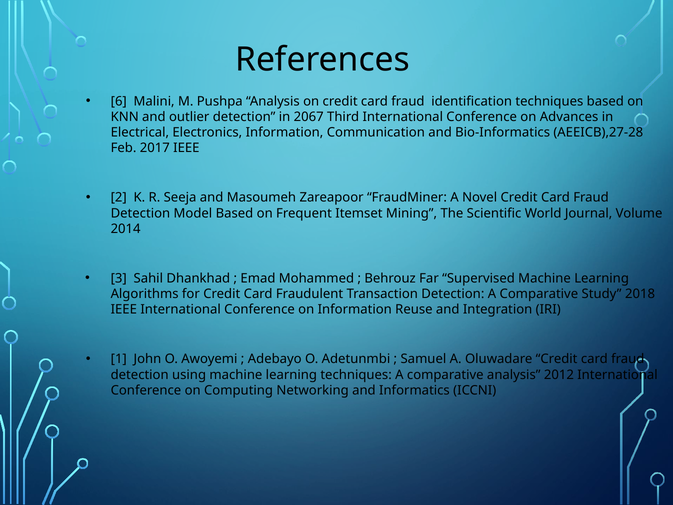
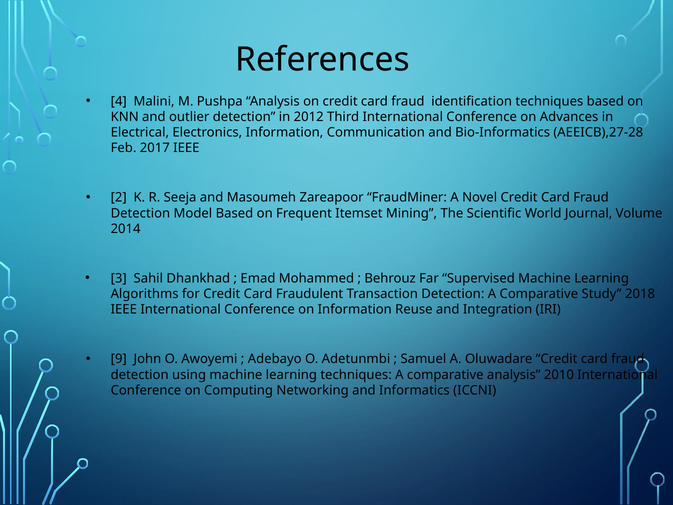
6: 6 -> 4 (119, 101)
2067: 2067 -> 2012 (309, 117)
1: 1 -> 9 (119, 359)
2012: 2012 -> 2010 (559, 375)
